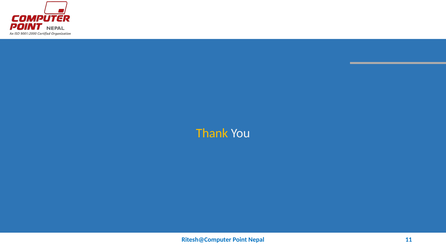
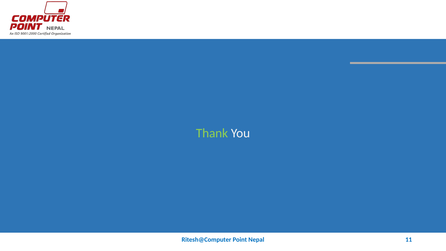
Thank colour: yellow -> light green (212, 133)
